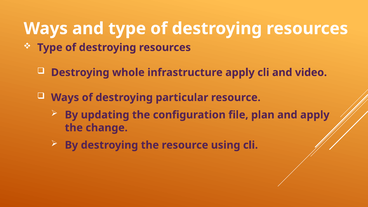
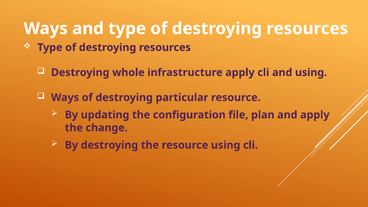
and video: video -> using (311, 72)
